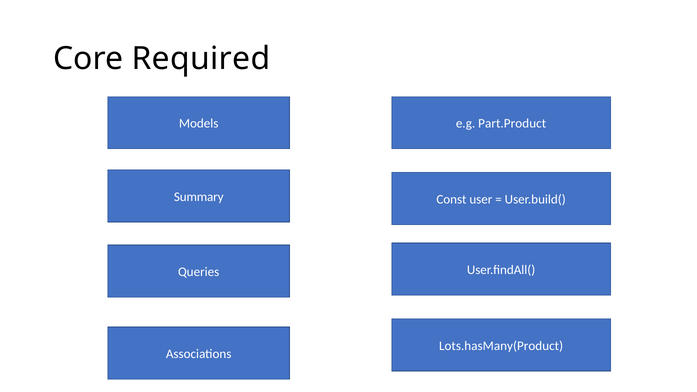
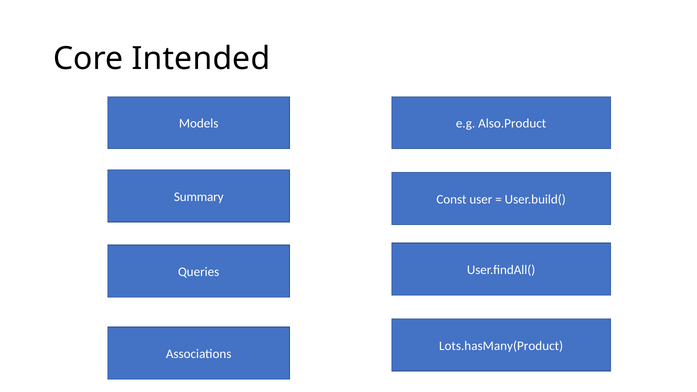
Required: Required -> Intended (201, 59)
Part.Product: Part.Product -> Also.Product (512, 124)
